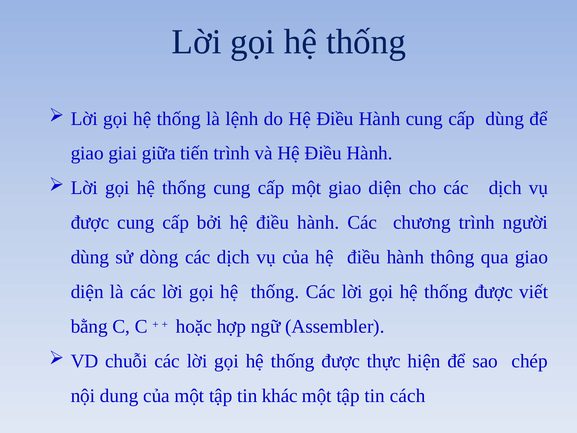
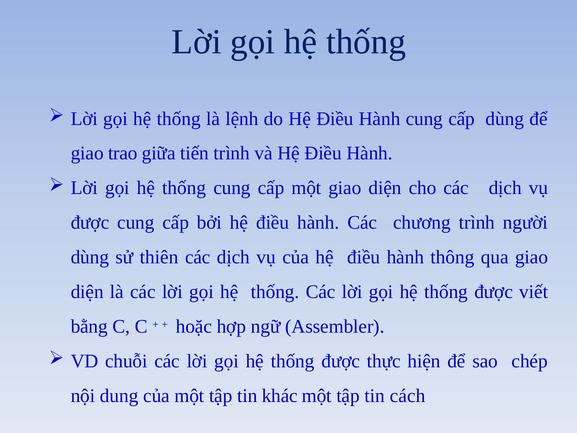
giai: giai -> trao (123, 153)
dòng: dòng -> thiên (159, 257)
